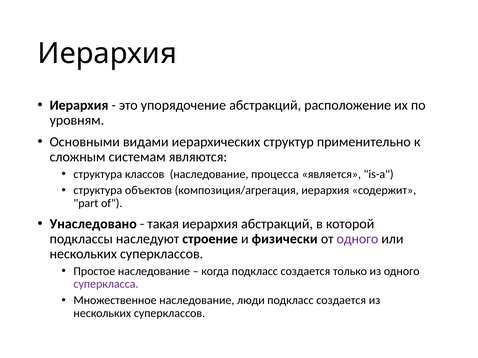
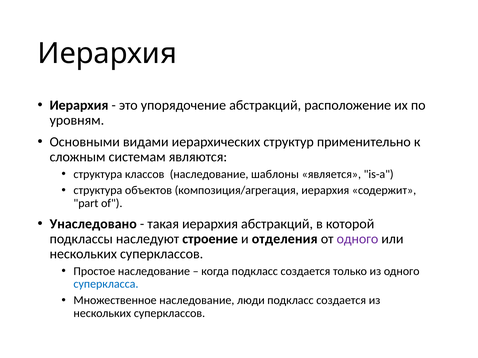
процесса: процесса -> шаблоны (275, 174)
физически: физически -> отделения (285, 239)
суперкласса colour: purple -> blue (106, 284)
